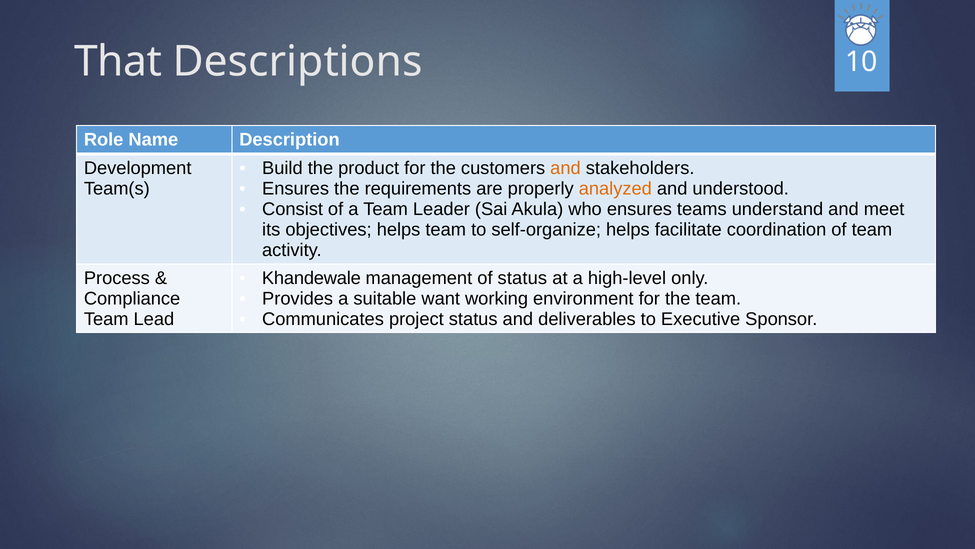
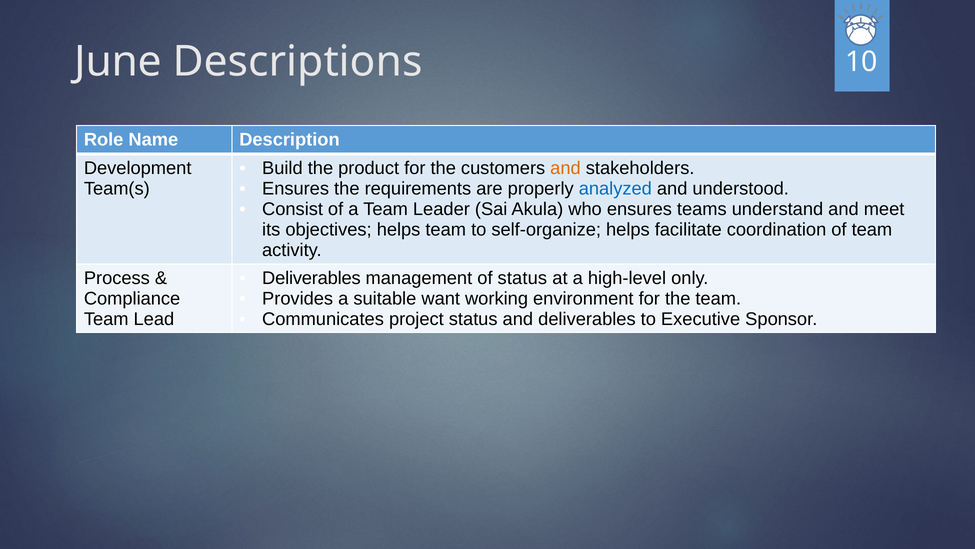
That: That -> June (118, 61)
analyzed colour: orange -> blue (615, 189)
Khandewale: Khandewale -> Deliverables (311, 278)
